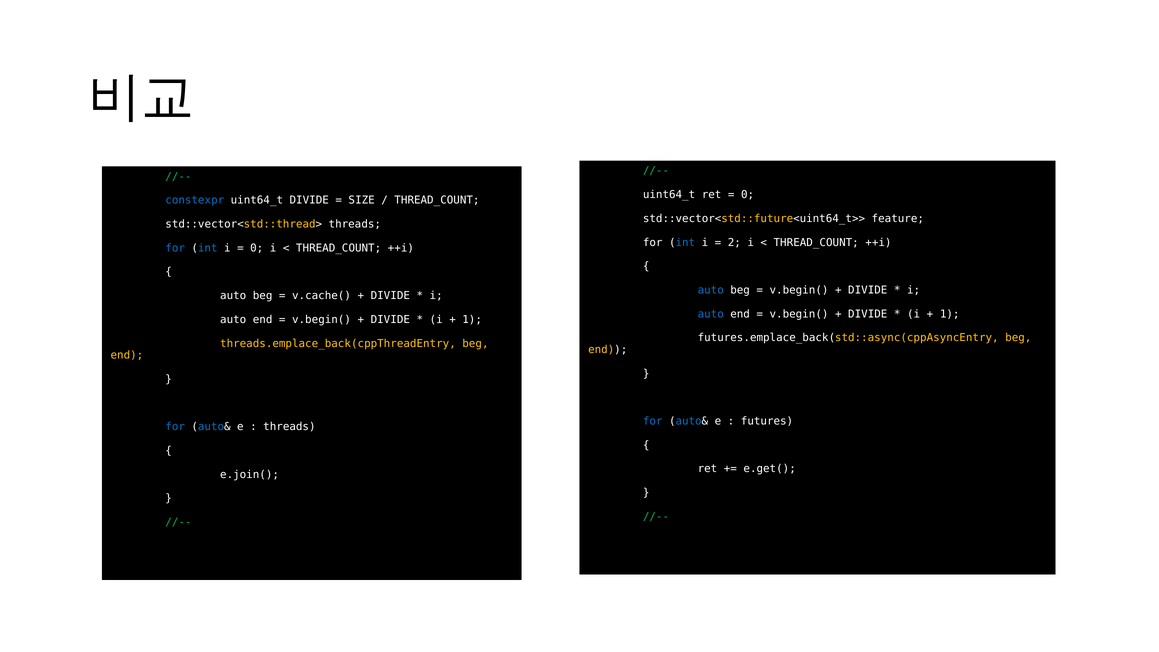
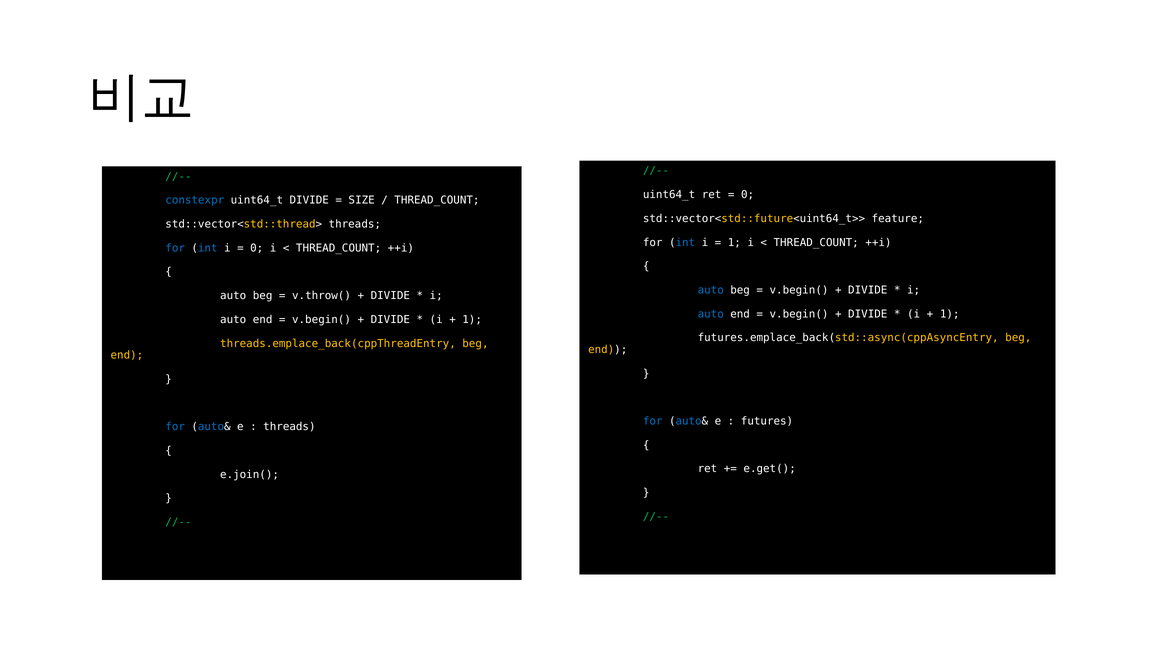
2: 2 -> 1 (734, 242)
v.cache(: v.cache( -> v.throw( (322, 296)
